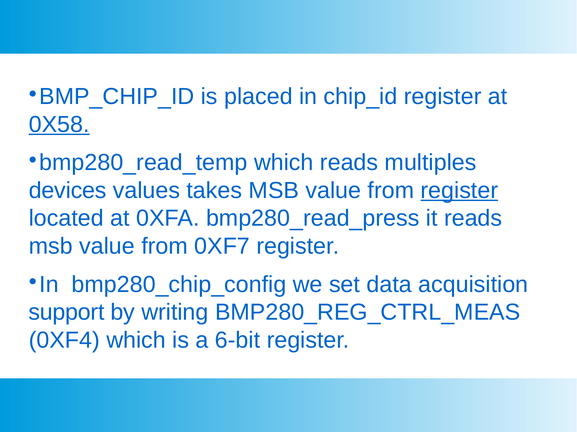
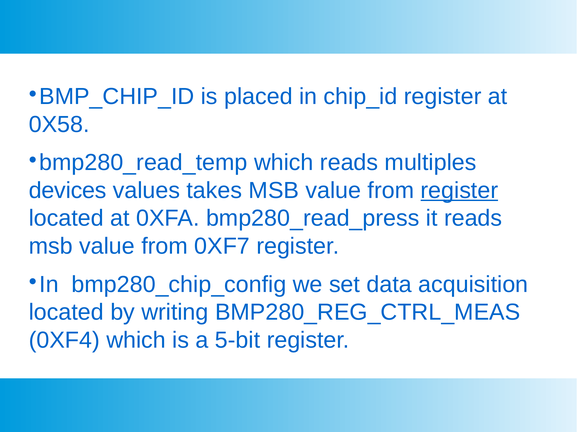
0X58 underline: present -> none (59, 125)
support: support -> located (66, 313)
6-bit: 6-bit -> 5-bit (238, 341)
